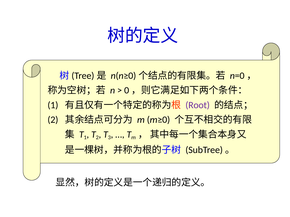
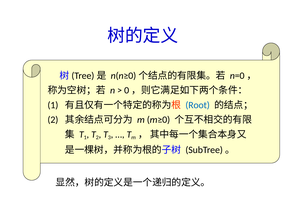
Root colour: purple -> blue (198, 105)
